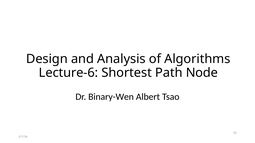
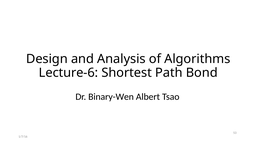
Node: Node -> Bond (202, 73)
